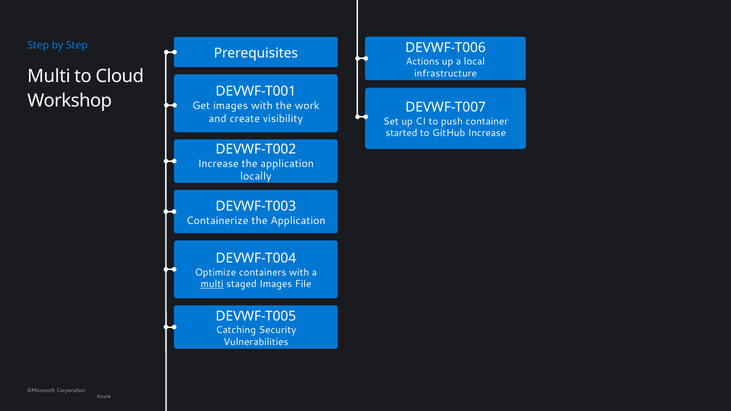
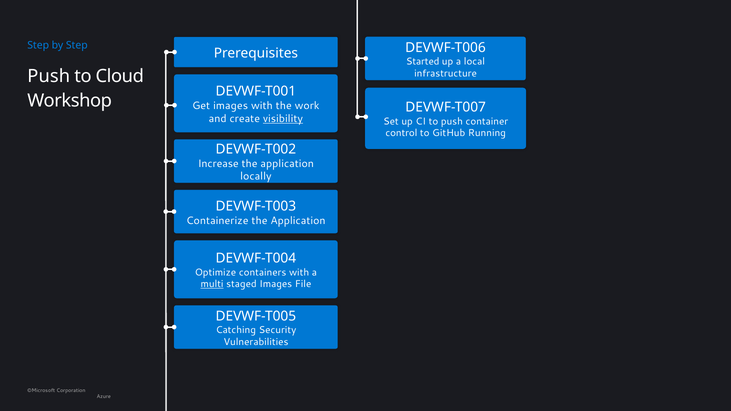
Actions: Actions -> Started (423, 61)
Multi: Multi -> Push (49, 76)
visibility underline: none -> present (283, 119)
started: started -> control (401, 133)
GitHub Increase: Increase -> Running (487, 133)
